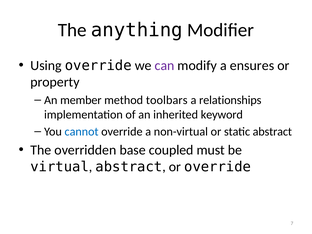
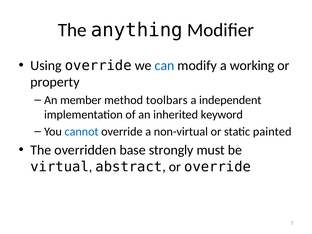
can colour: purple -> blue (165, 65)
ensures: ensures -> working (252, 65)
relationships: relationships -> independent (230, 100)
static abstract: abstract -> painted (272, 132)
coupled: coupled -> strongly (171, 150)
